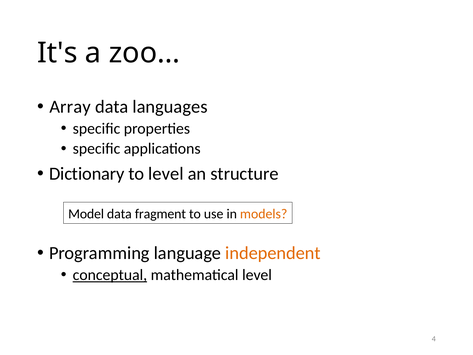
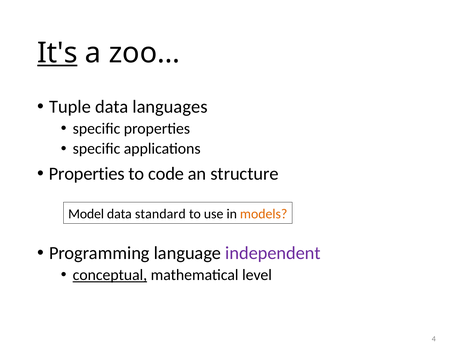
It's underline: none -> present (57, 53)
Array: Array -> Tuple (70, 107)
Dictionary: Dictionary -> Properties (87, 174)
to level: level -> code (166, 174)
fragment: fragment -> standard (160, 214)
independent colour: orange -> purple (273, 253)
